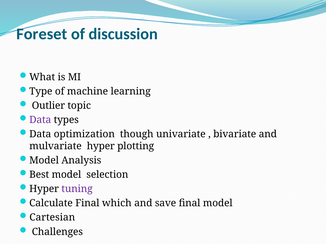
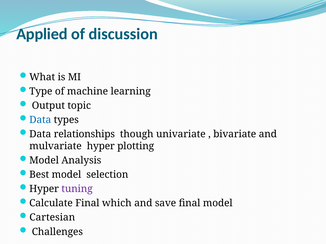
Foreset: Foreset -> Applied (42, 34)
Outlier: Outlier -> Output (48, 106)
Data colour: purple -> blue (40, 120)
optimization: optimization -> relationships (84, 134)
